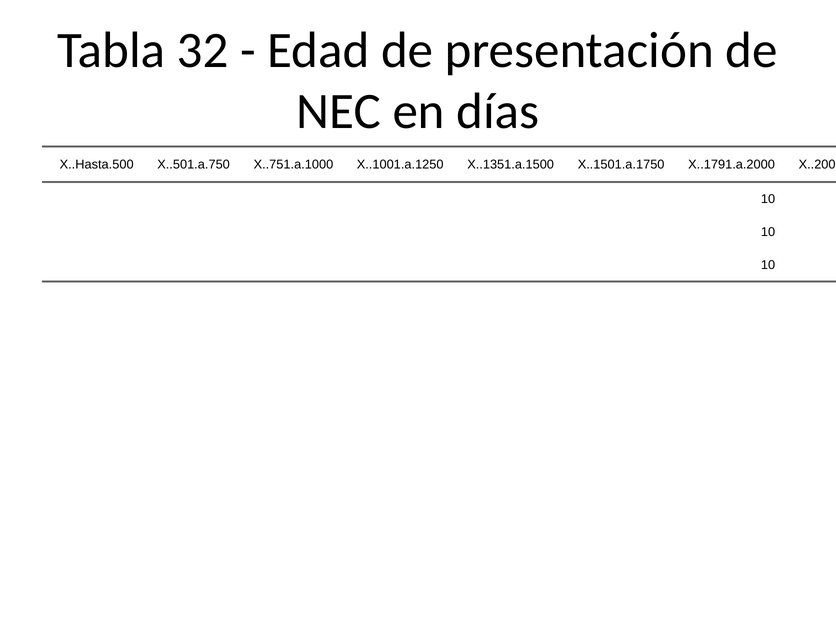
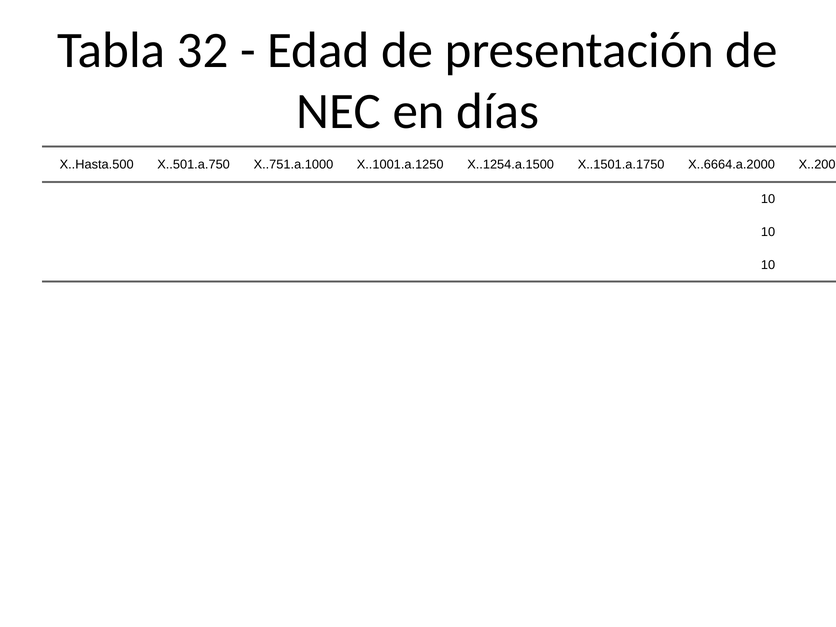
X..1351.a.1500: X..1351.a.1500 -> X..1254.a.1500 (511, 164)
X..1791.a.2000: X..1791.a.2000 -> X..6664.a.2000 (732, 164)
